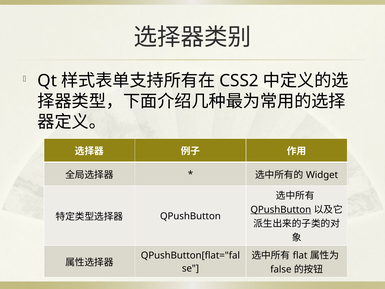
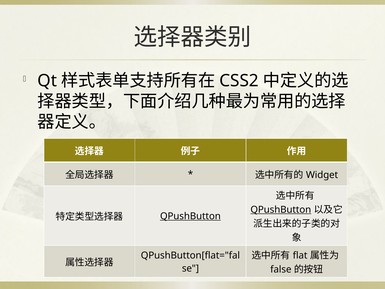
QPushButton underline: none -> present (190, 216)
